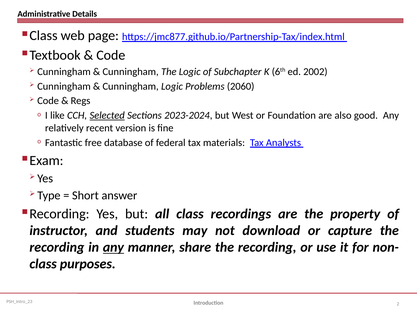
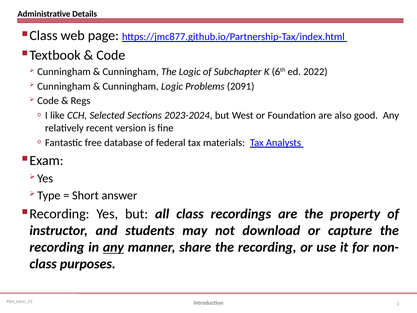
2002: 2002 -> 2022 (315, 72)
2060: 2060 -> 2091 (241, 86)
Selected underline: present -> none (107, 115)
